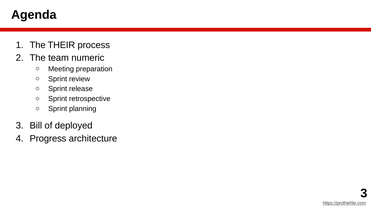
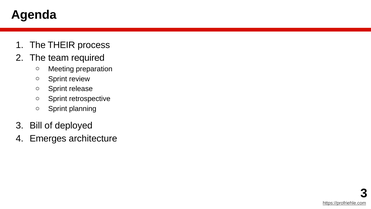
numeric: numeric -> required (88, 58)
Progress: Progress -> Emerges (48, 138)
